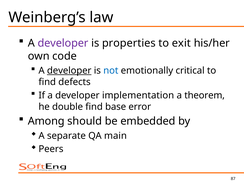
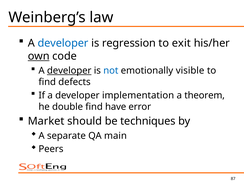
developer colour: purple -> blue (63, 43)
properties: properties -> regression (129, 43)
own underline: none -> present (39, 56)
critical: critical -> visible (190, 71)
base: base -> have (116, 107)
Among: Among -> Market (46, 121)
embedded: embedded -> techniques (148, 121)
